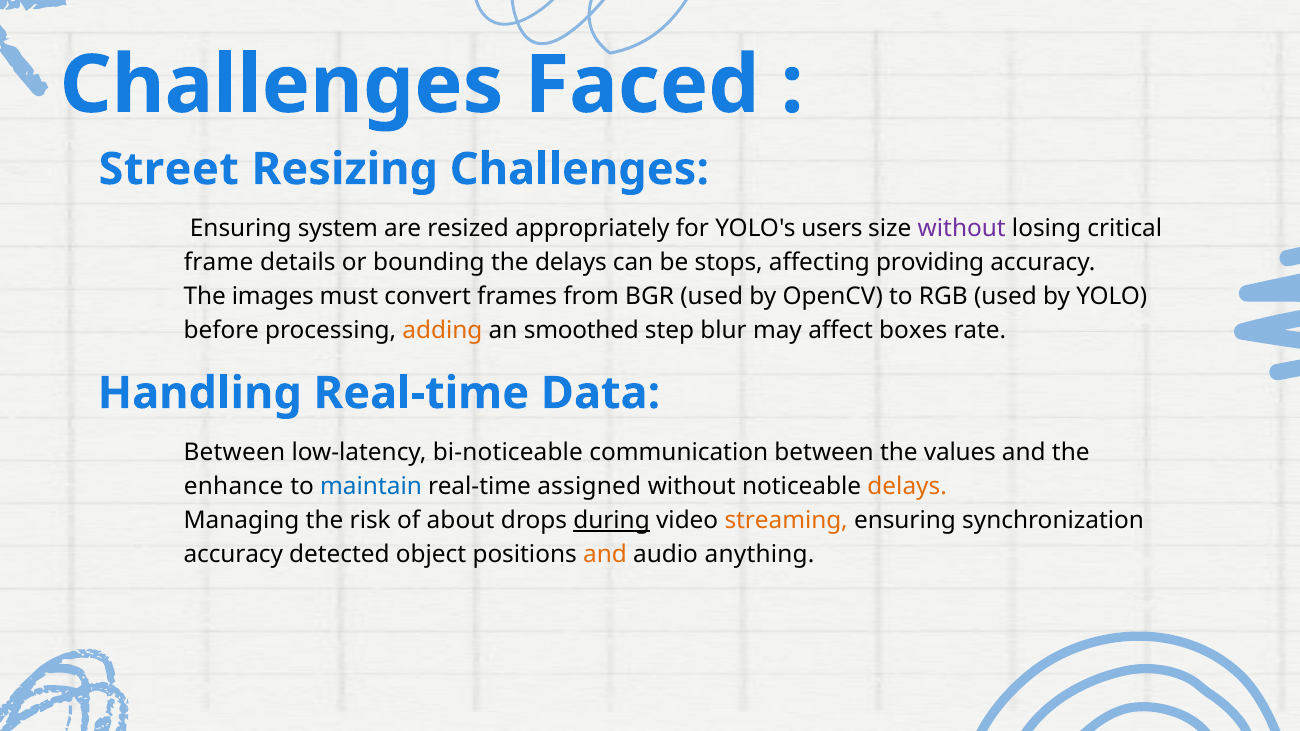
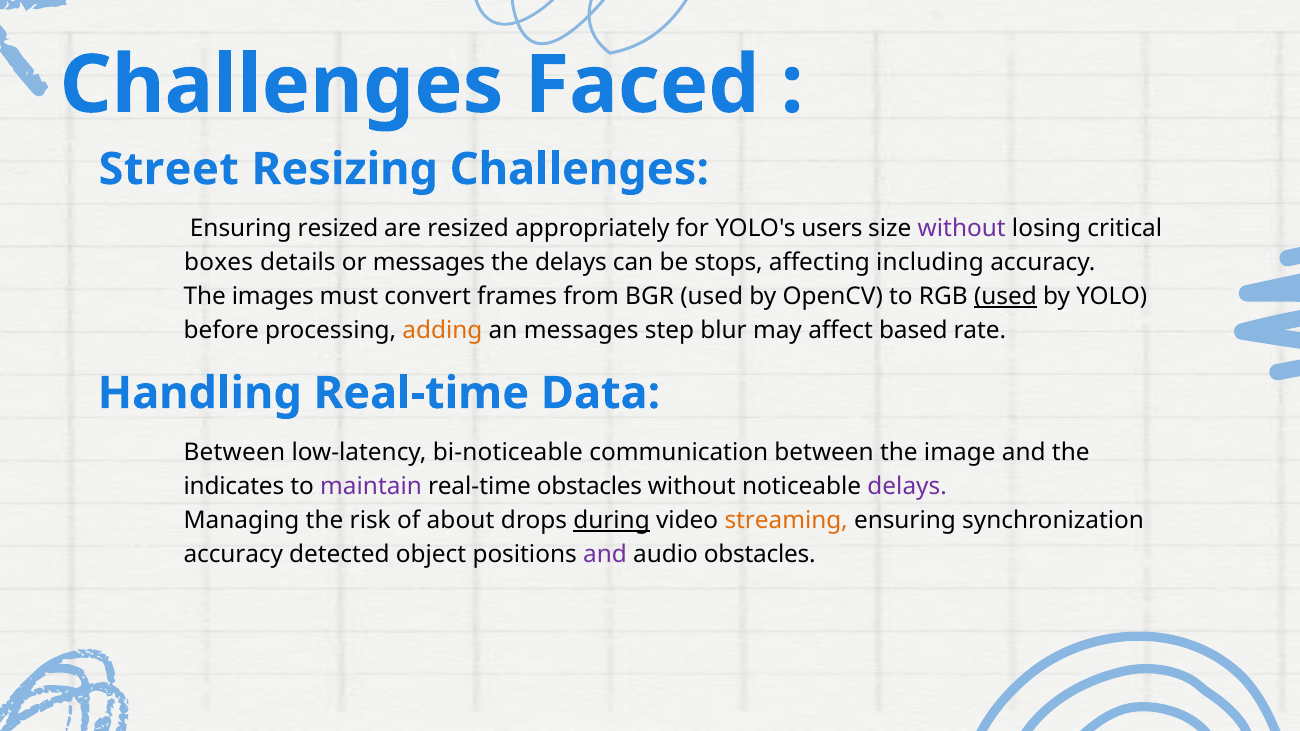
Ensuring system: system -> resized (338, 228)
frame: frame -> boxes (219, 262)
or bounding: bounding -> messages (429, 262)
providing: providing -> including (930, 262)
used underline: none -> present (1005, 296)
an smoothed: smoothed -> messages (581, 331)
boxes: boxes -> based (913, 331)
values: values -> image (960, 453)
enhance: enhance -> indicates (234, 487)
maintain colour: blue -> purple (371, 487)
real-time assigned: assigned -> obstacles (589, 487)
delays colour: orange -> purple (907, 487)
and colour: orange -> purple (605, 555)
audio anything: anything -> obstacles (760, 555)
